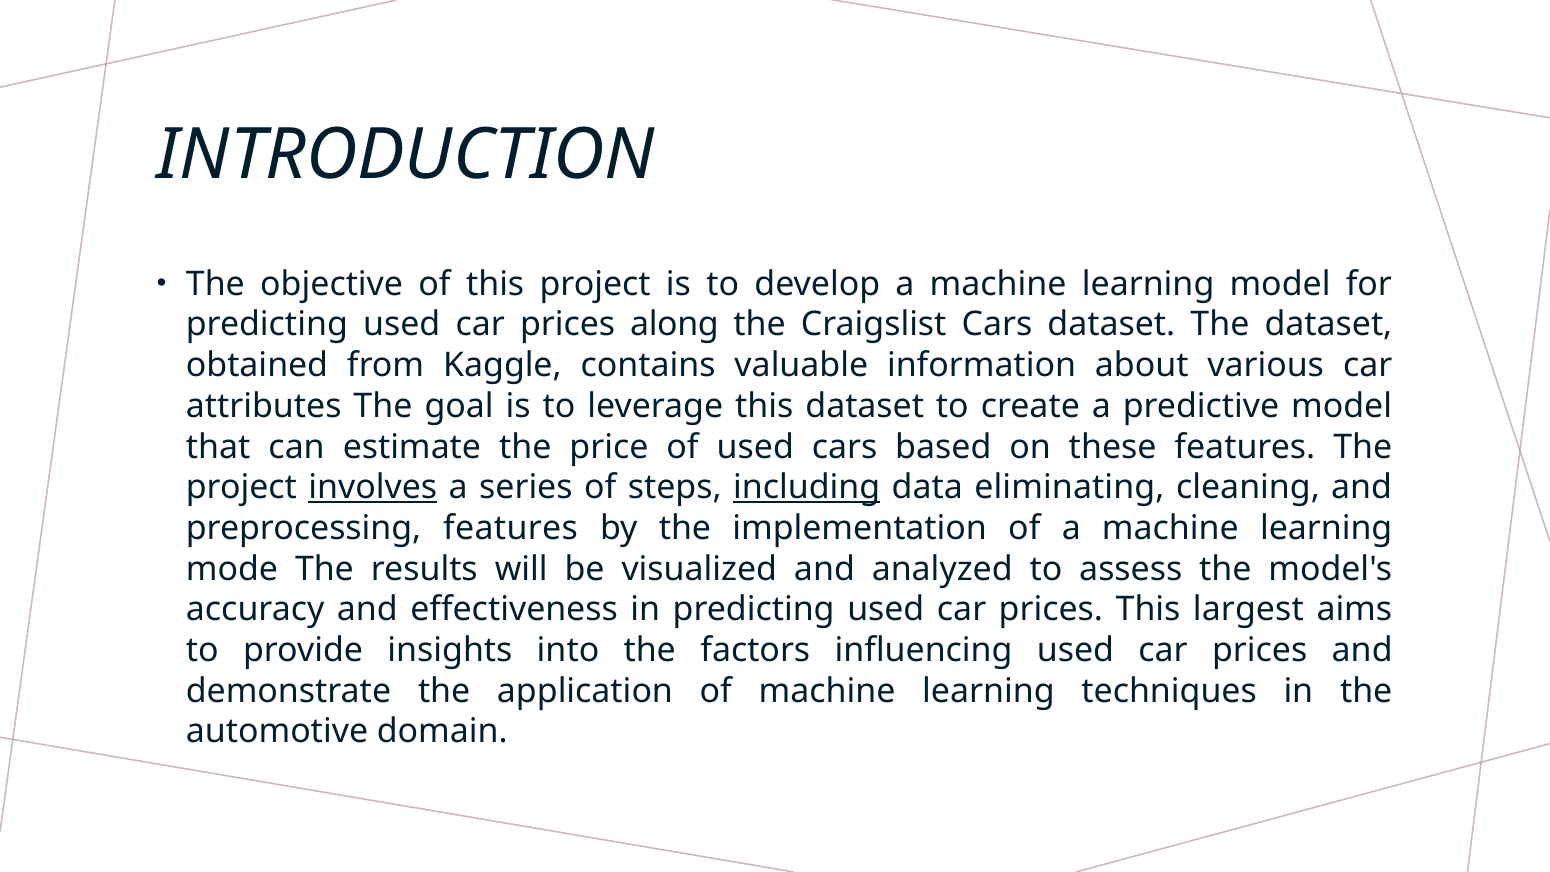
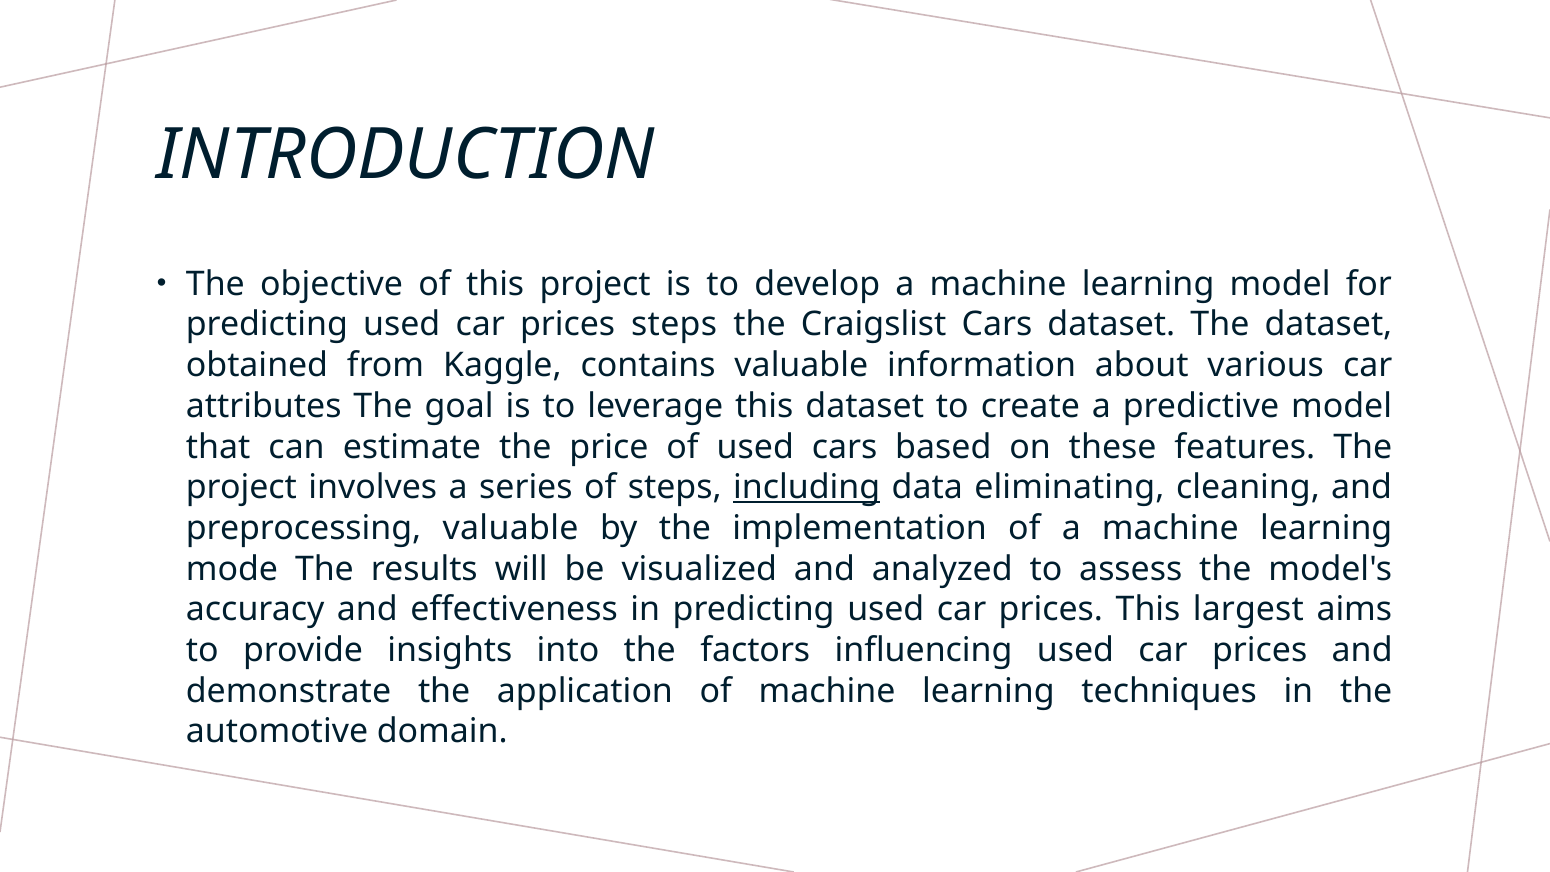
prices along: along -> steps (674, 325)
involves underline: present -> none (373, 487)
preprocessing features: features -> valuable (511, 528)
